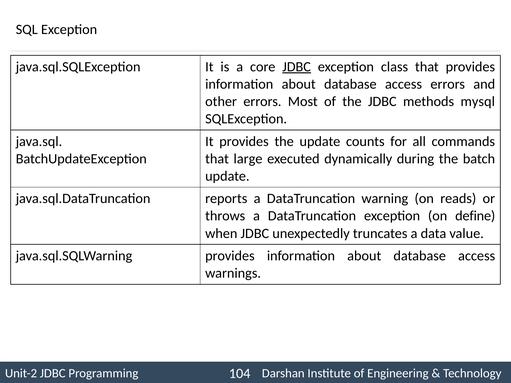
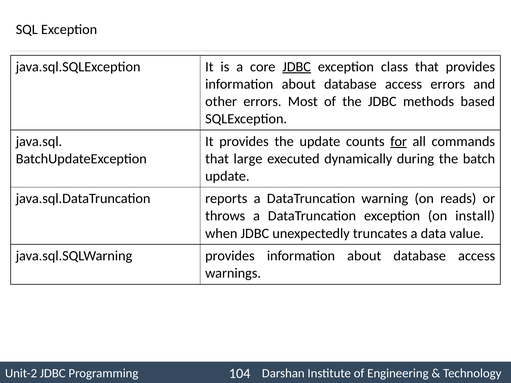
mysql: mysql -> based (478, 102)
for underline: none -> present (399, 141)
define: define -> install (475, 216)
